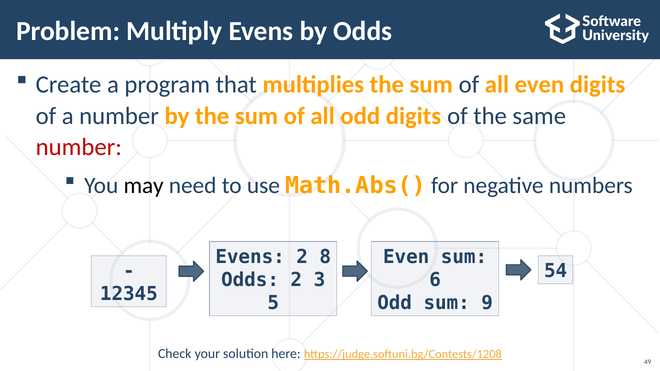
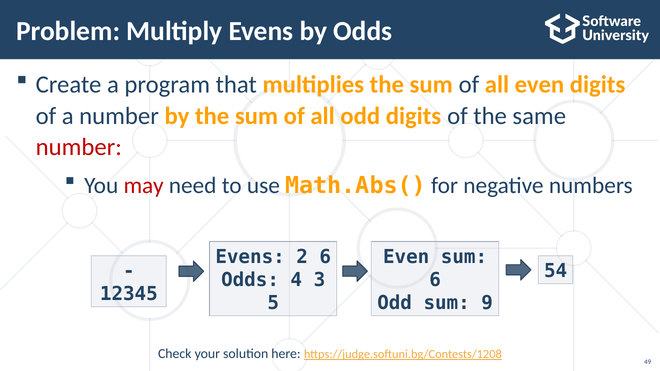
may colour: black -> red (144, 186)
2 8: 8 -> 6 (325, 257)
Odds 2: 2 -> 4 (296, 280)
